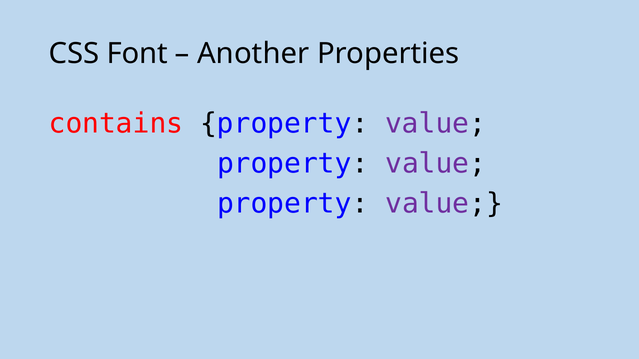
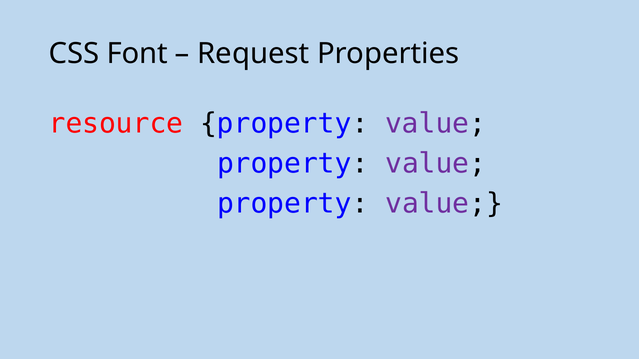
Another: Another -> Request (253, 54)
contains: contains -> resource (116, 124)
